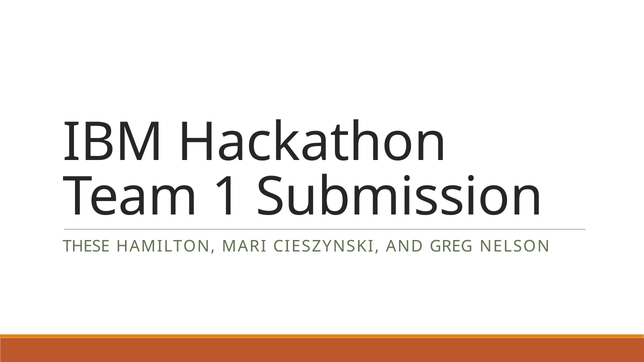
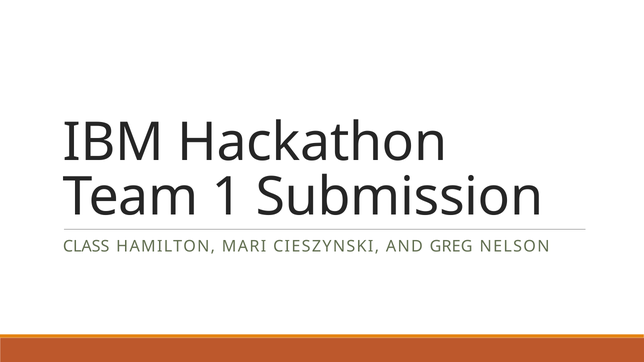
THESE: THESE -> CLASS (86, 246)
